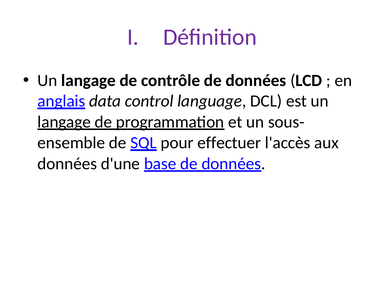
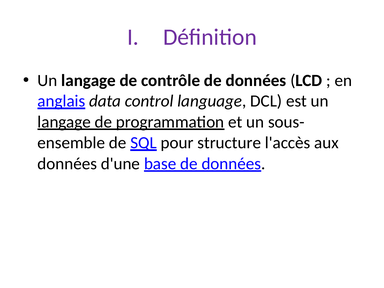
effectuer: effectuer -> structure (229, 143)
